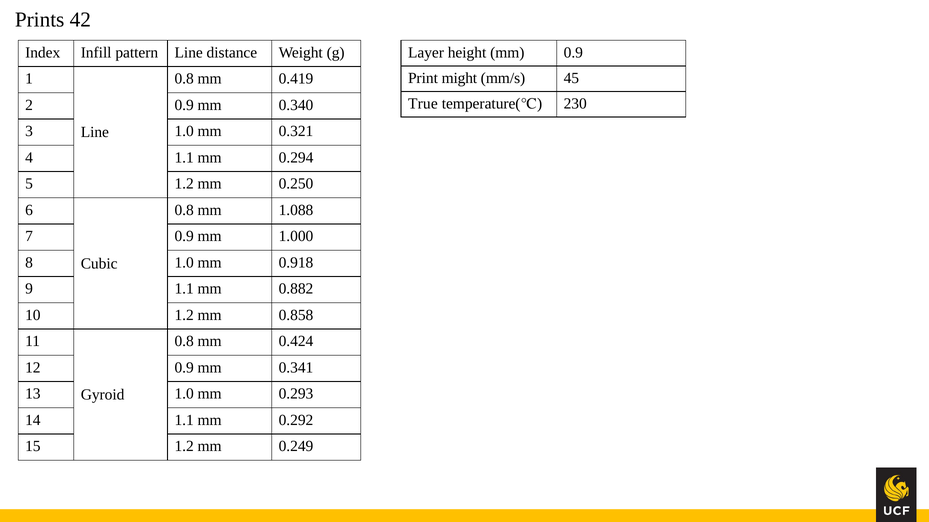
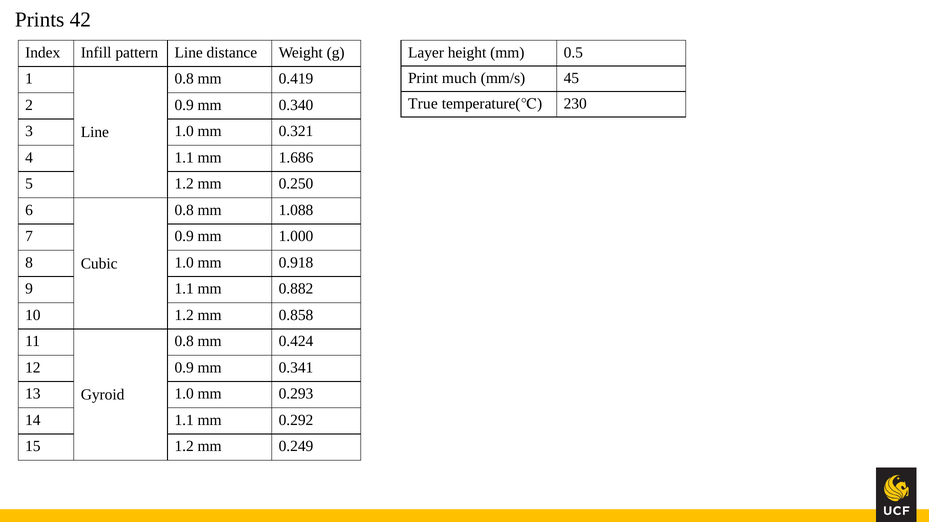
mm 0.9: 0.9 -> 0.5 (573, 53)
might: might -> much (459, 78)
0.294: 0.294 -> 1.686 (296, 158)
